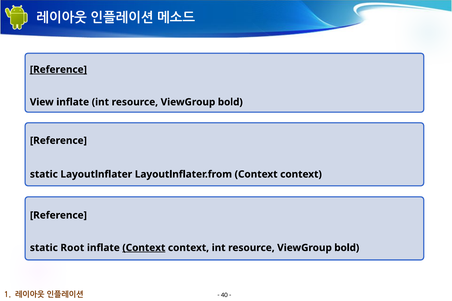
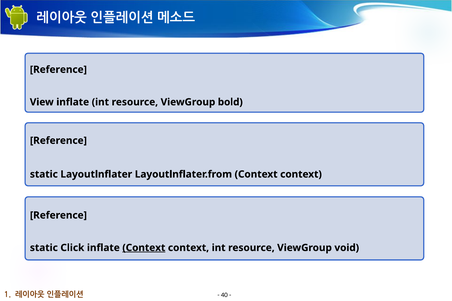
Reference underline: present -> none (58, 70)
Root: Root -> Click (72, 248)
bold: bold -> void (347, 248)
